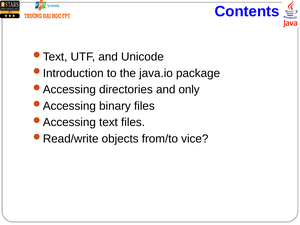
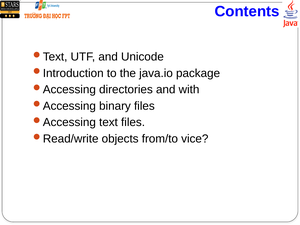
only: only -> with (189, 90)
